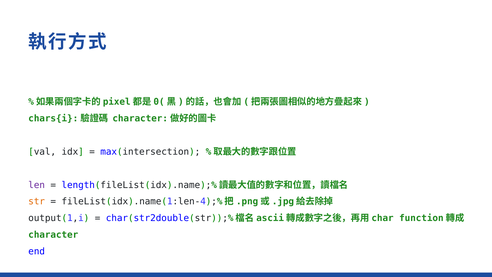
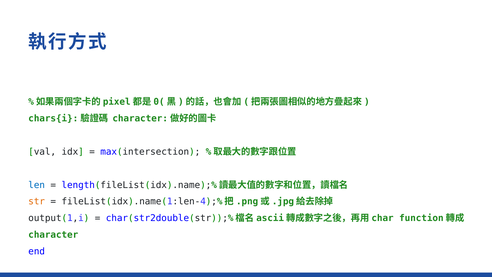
len colour: purple -> blue (37, 185)
